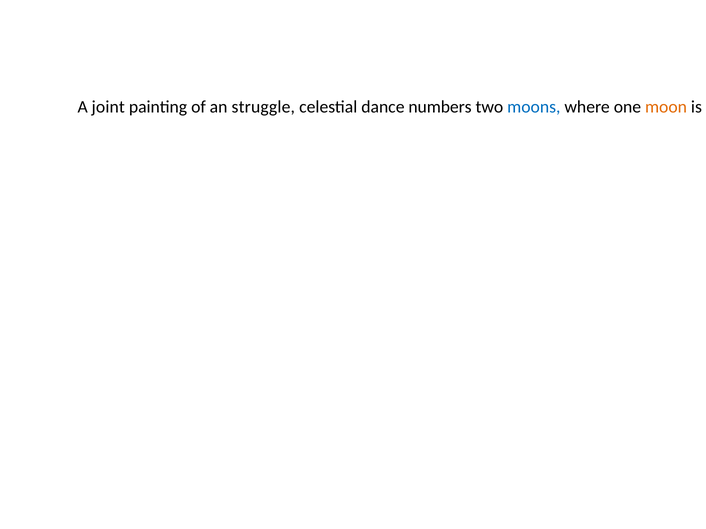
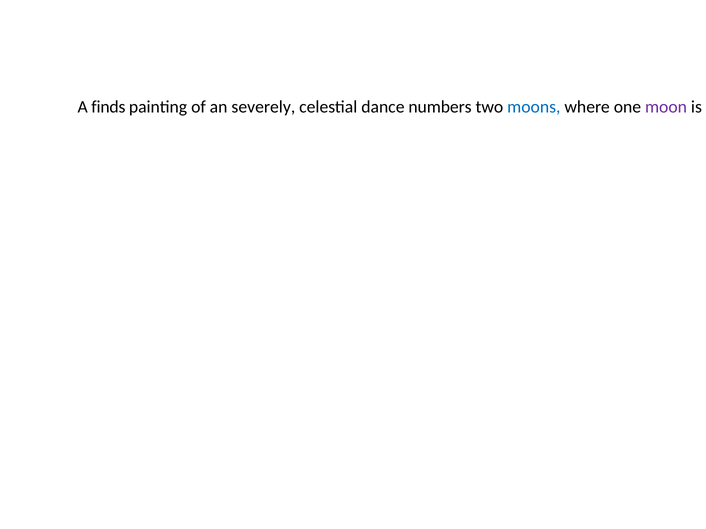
joint: joint -> finds (108, 107)
struggle: struggle -> severely (263, 107)
moon colour: orange -> purple (666, 107)
